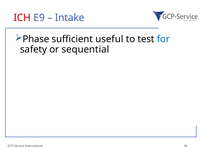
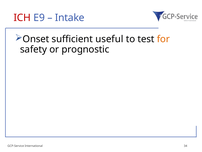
Phase: Phase -> Onset (36, 39)
for colour: blue -> orange (163, 39)
sequential: sequential -> prognostic (85, 49)
